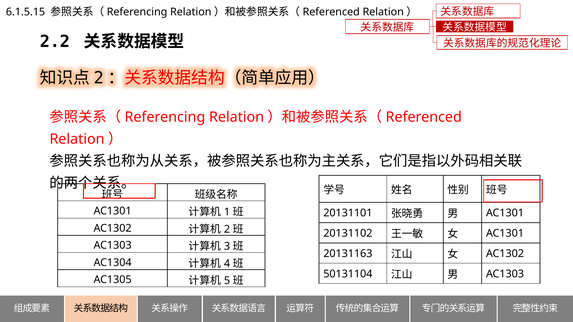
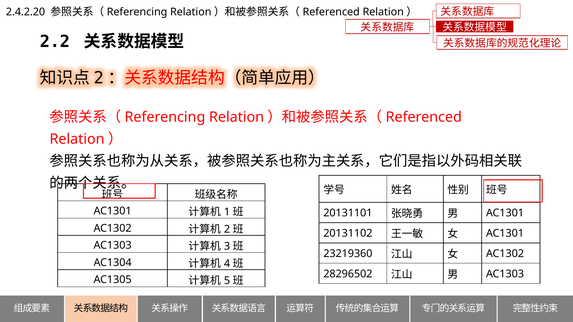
6.1.5.15: 6.1.5.15 -> 2.4.2.20 (25, 12)
20131163: 20131163 -> 23219360 (348, 254)
50131104: 50131104 -> 28296502 (348, 274)
